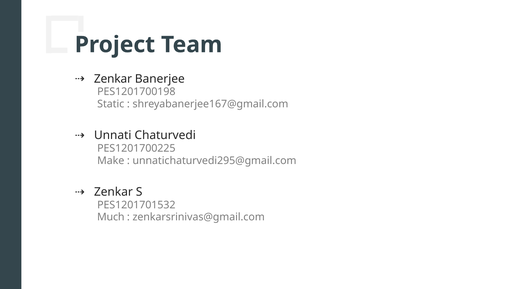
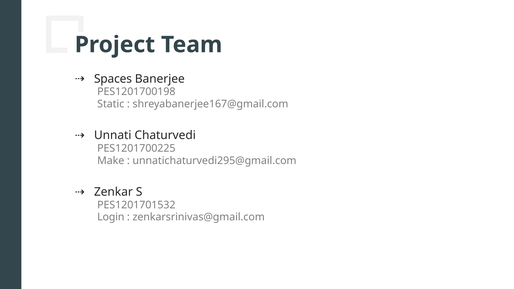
Zenkar: Zenkar -> Spaces (113, 79)
Much: Much -> Login (111, 217)
